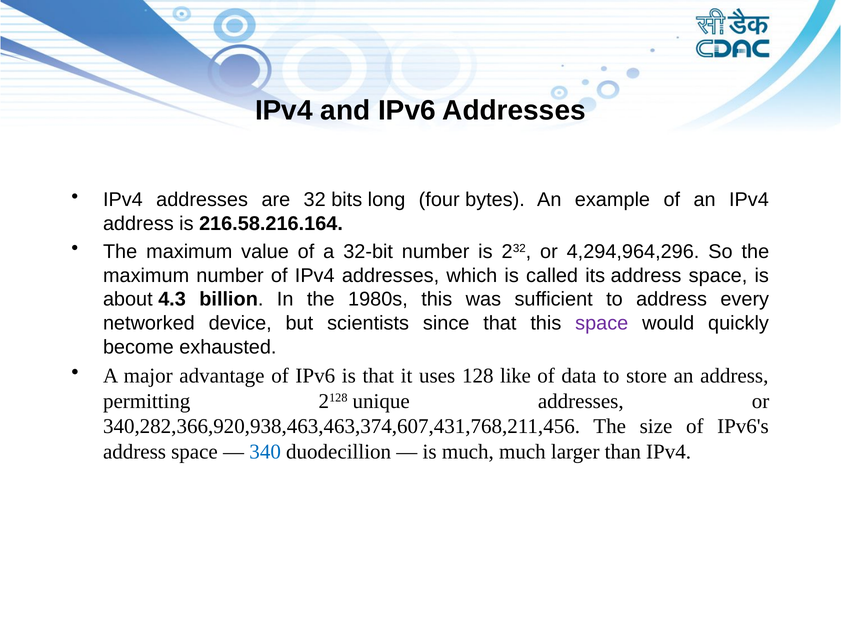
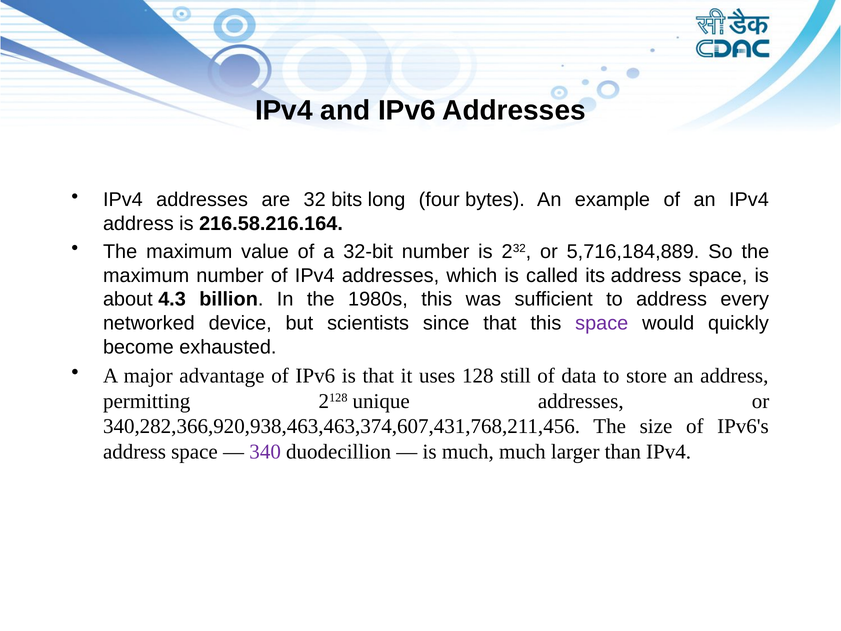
4,294,964,296: 4,294,964,296 -> 5,716,184,889 (633, 251)
like: like -> still (515, 376)
340 colour: blue -> purple (265, 451)
